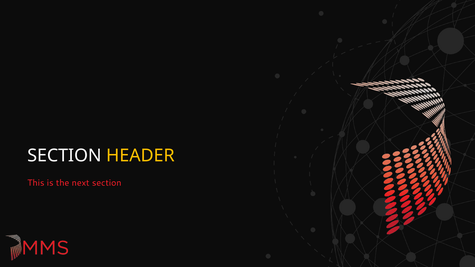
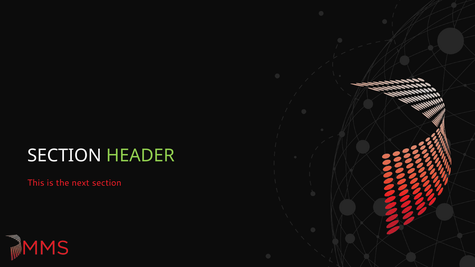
HEADER colour: yellow -> light green (140, 156)
